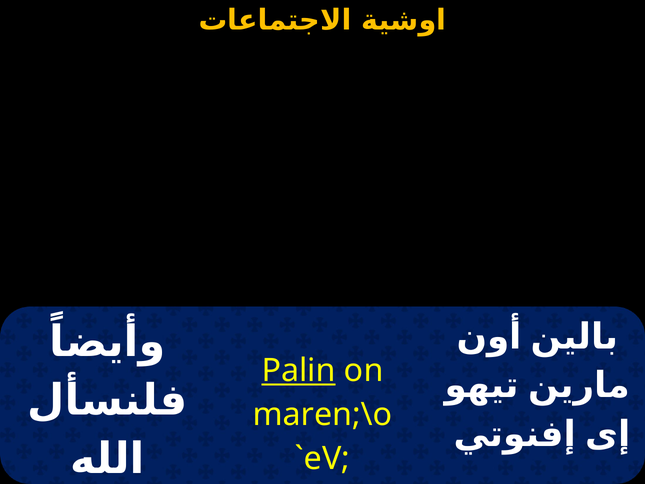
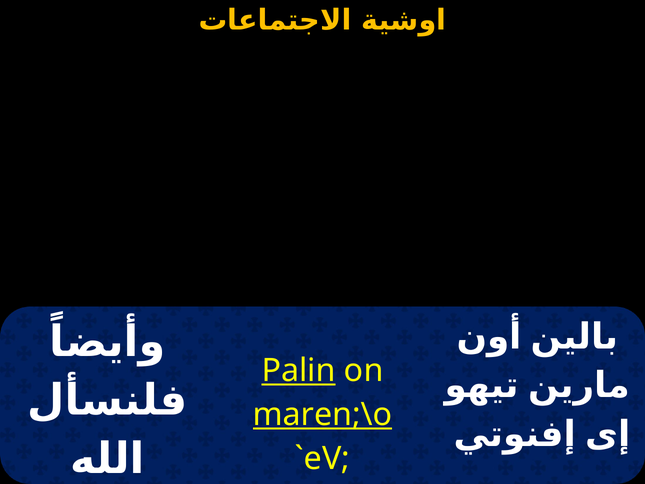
maren;\o underline: none -> present (323, 414)
